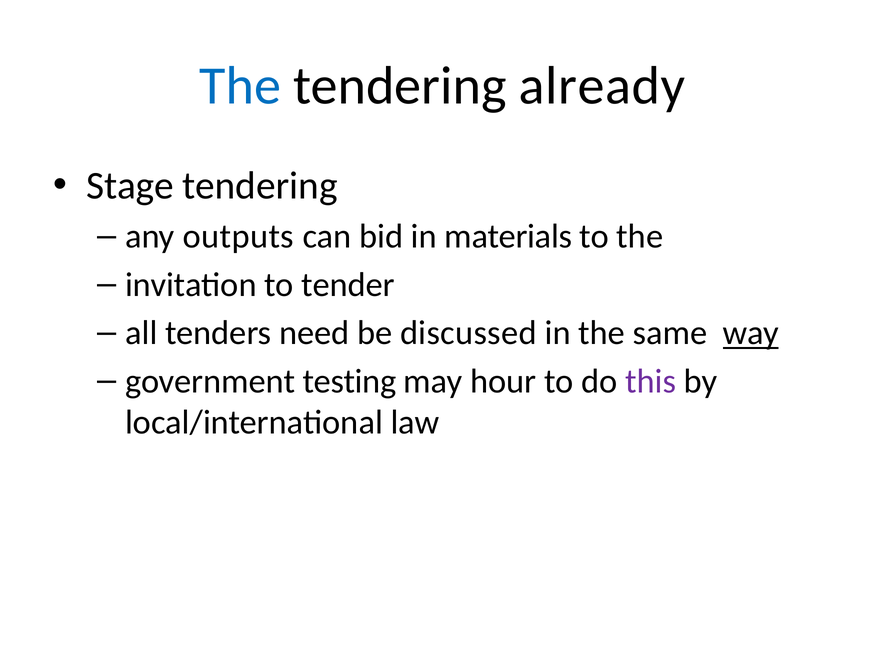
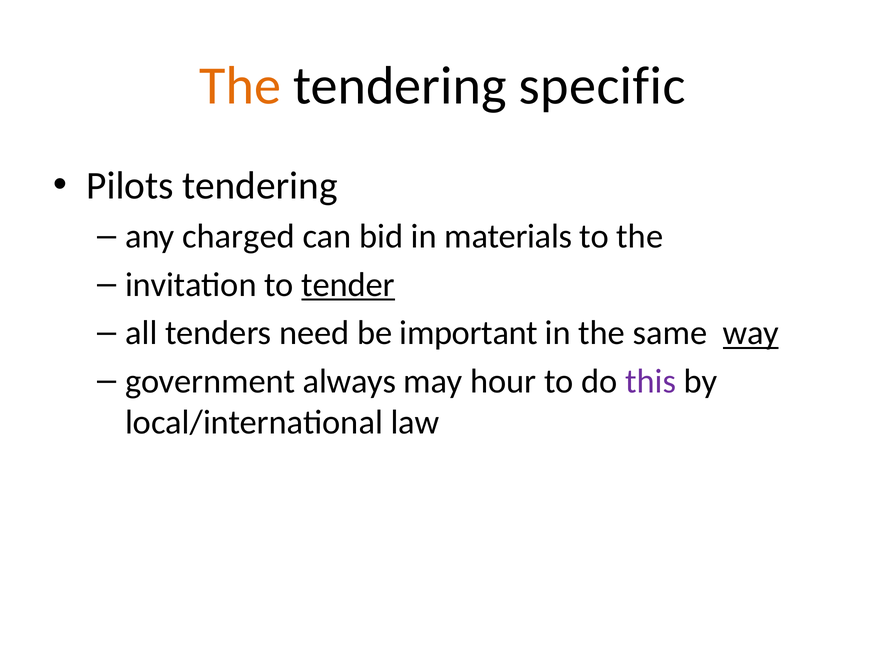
The colour: blue -> orange (240, 86)
already: already -> specific (602, 86)
Stage: Stage -> Pilots (130, 186)
outputs: outputs -> charged (239, 237)
tender underline: none -> present (348, 285)
discussed: discussed -> important (469, 333)
testing: testing -> always (349, 382)
